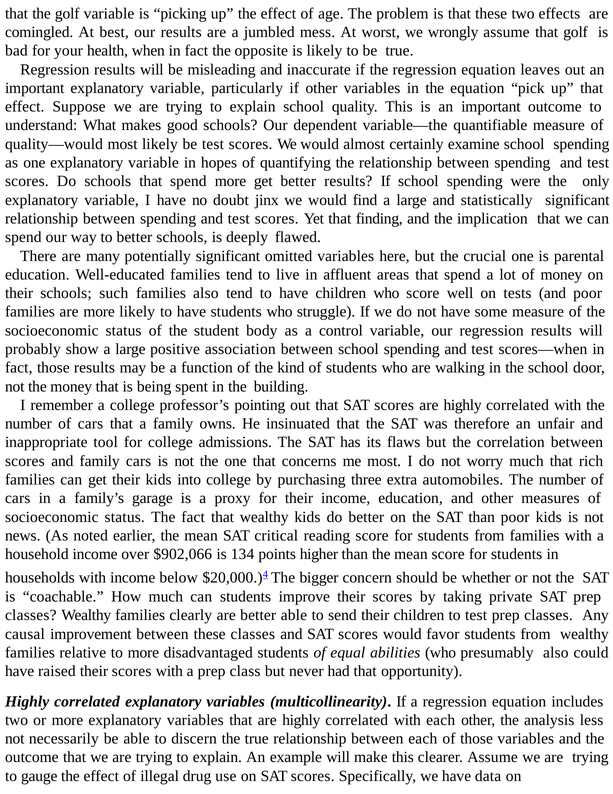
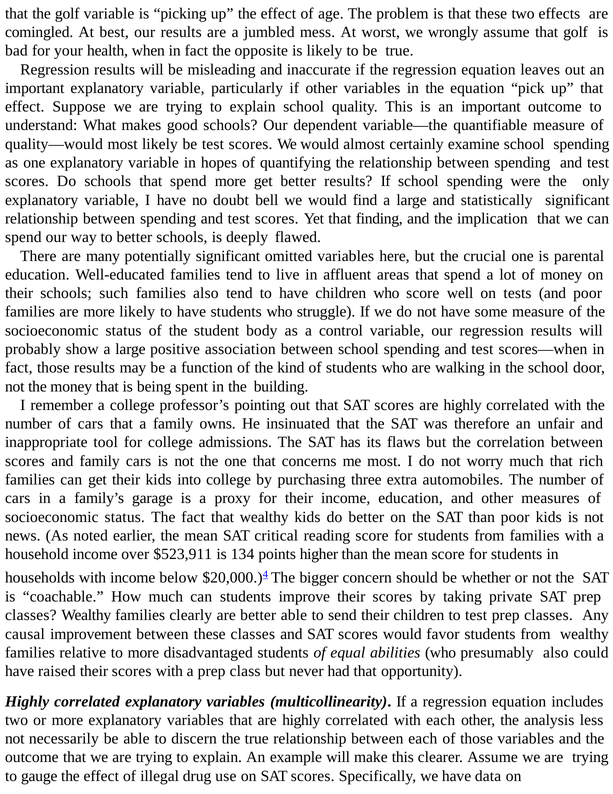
jinx: jinx -> bell (267, 200)
$902,066: $902,066 -> $523,911 (183, 554)
